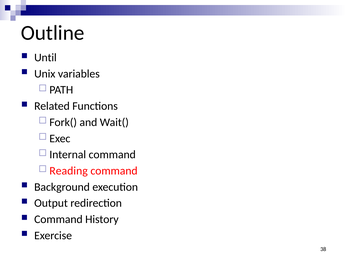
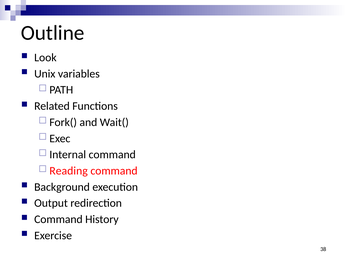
Until: Until -> Look (45, 58)
